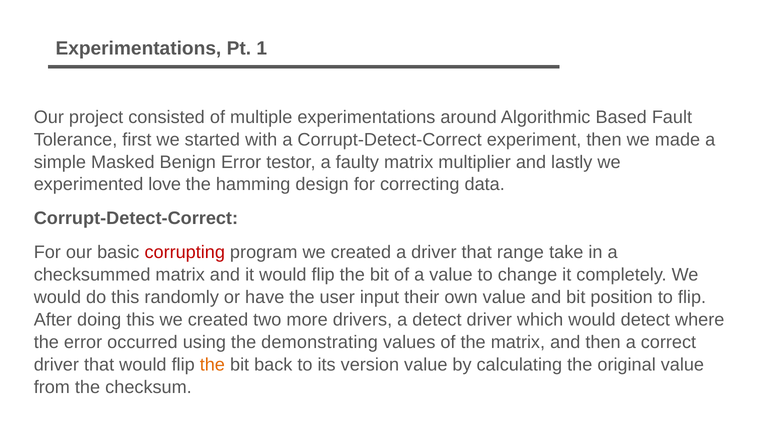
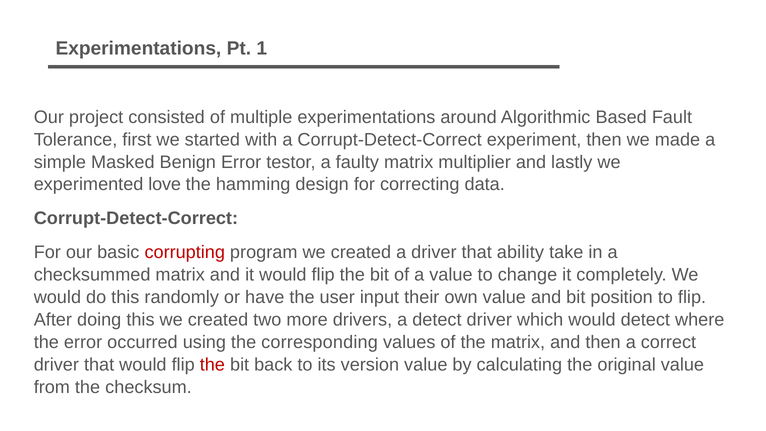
range: range -> ability (520, 252)
demonstrating: demonstrating -> corresponding (320, 342)
the colour: orange -> red (212, 365)
